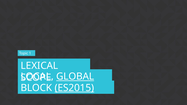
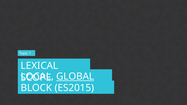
ES2015 underline: present -> none (74, 88)
